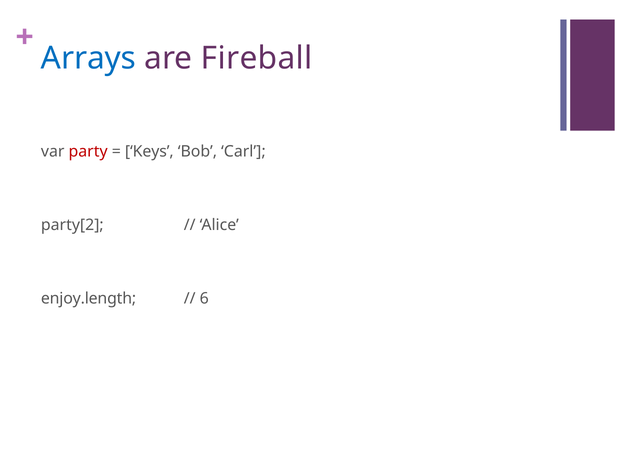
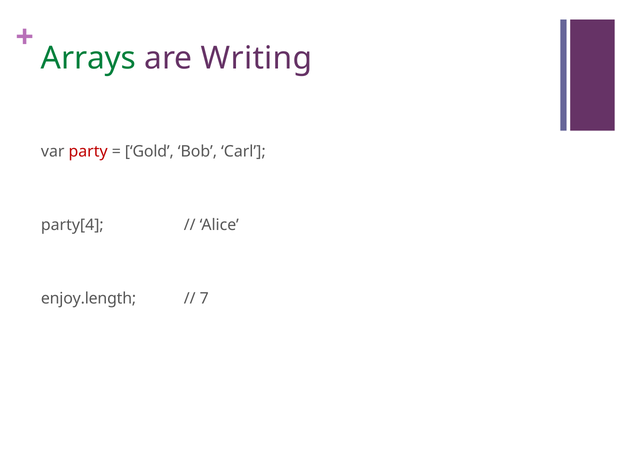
Arrays colour: blue -> green (89, 58)
Fireball: Fireball -> Writing (257, 58)
Keys: Keys -> Gold (149, 152)
party[2: party[2 -> party[4 (72, 225)
6: 6 -> 7 (204, 299)
